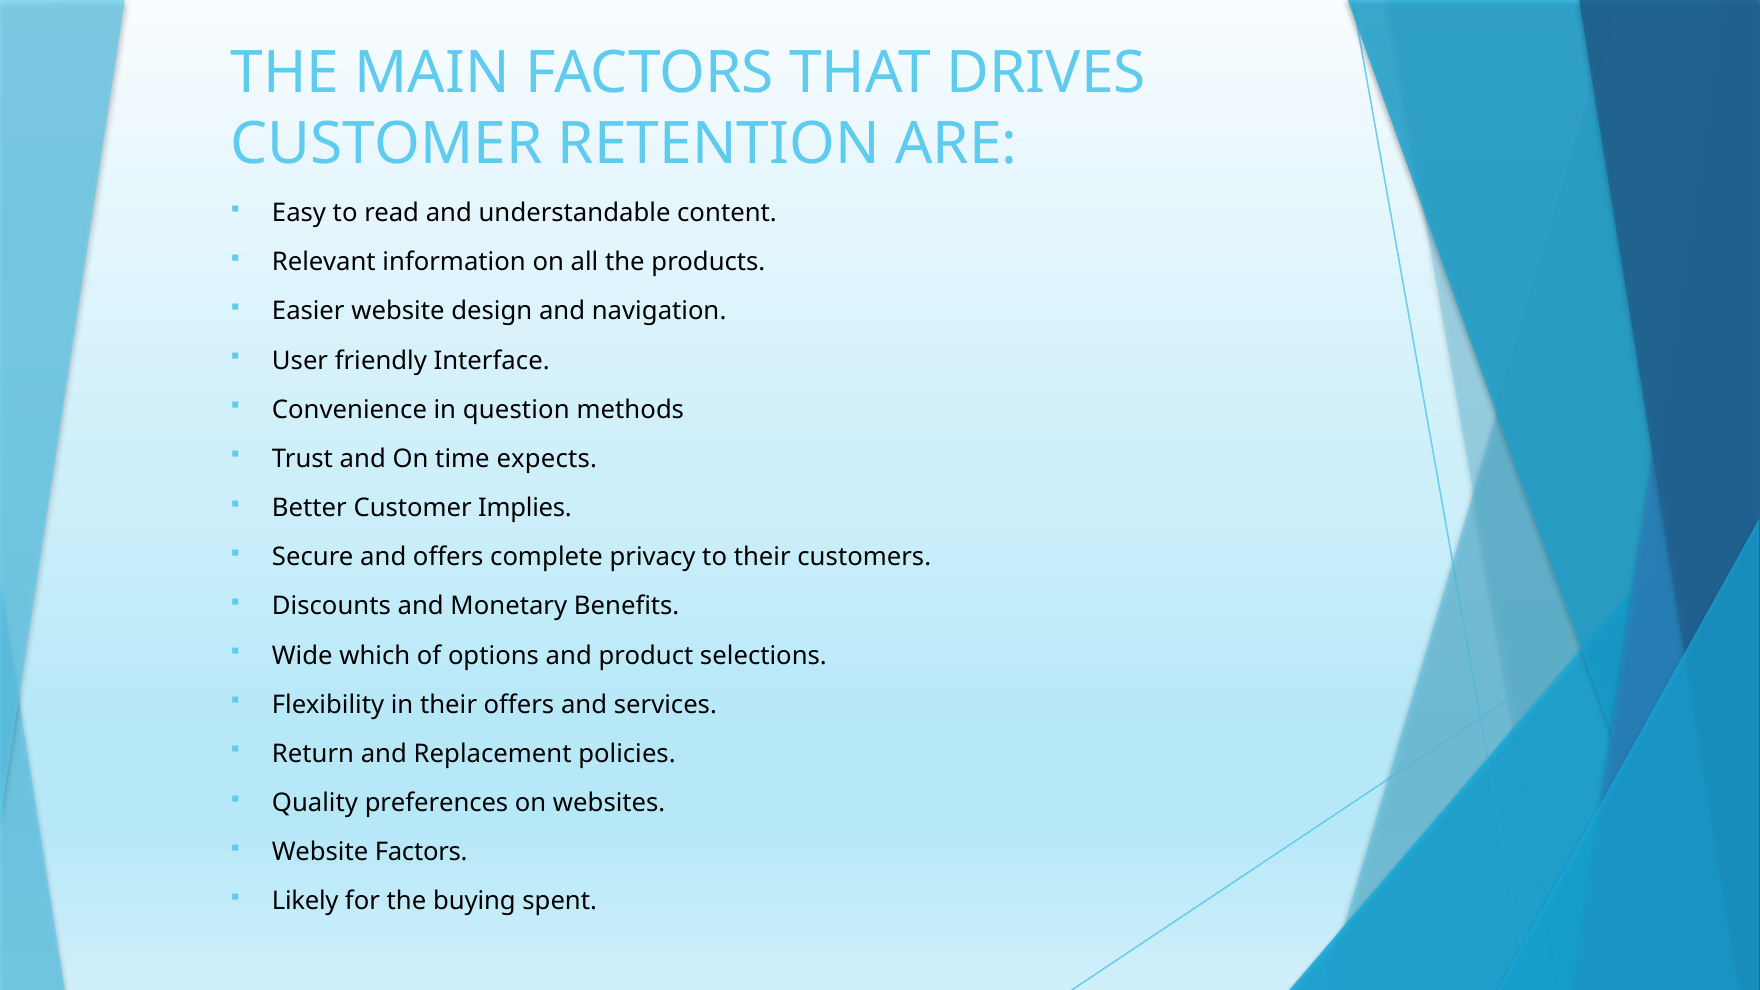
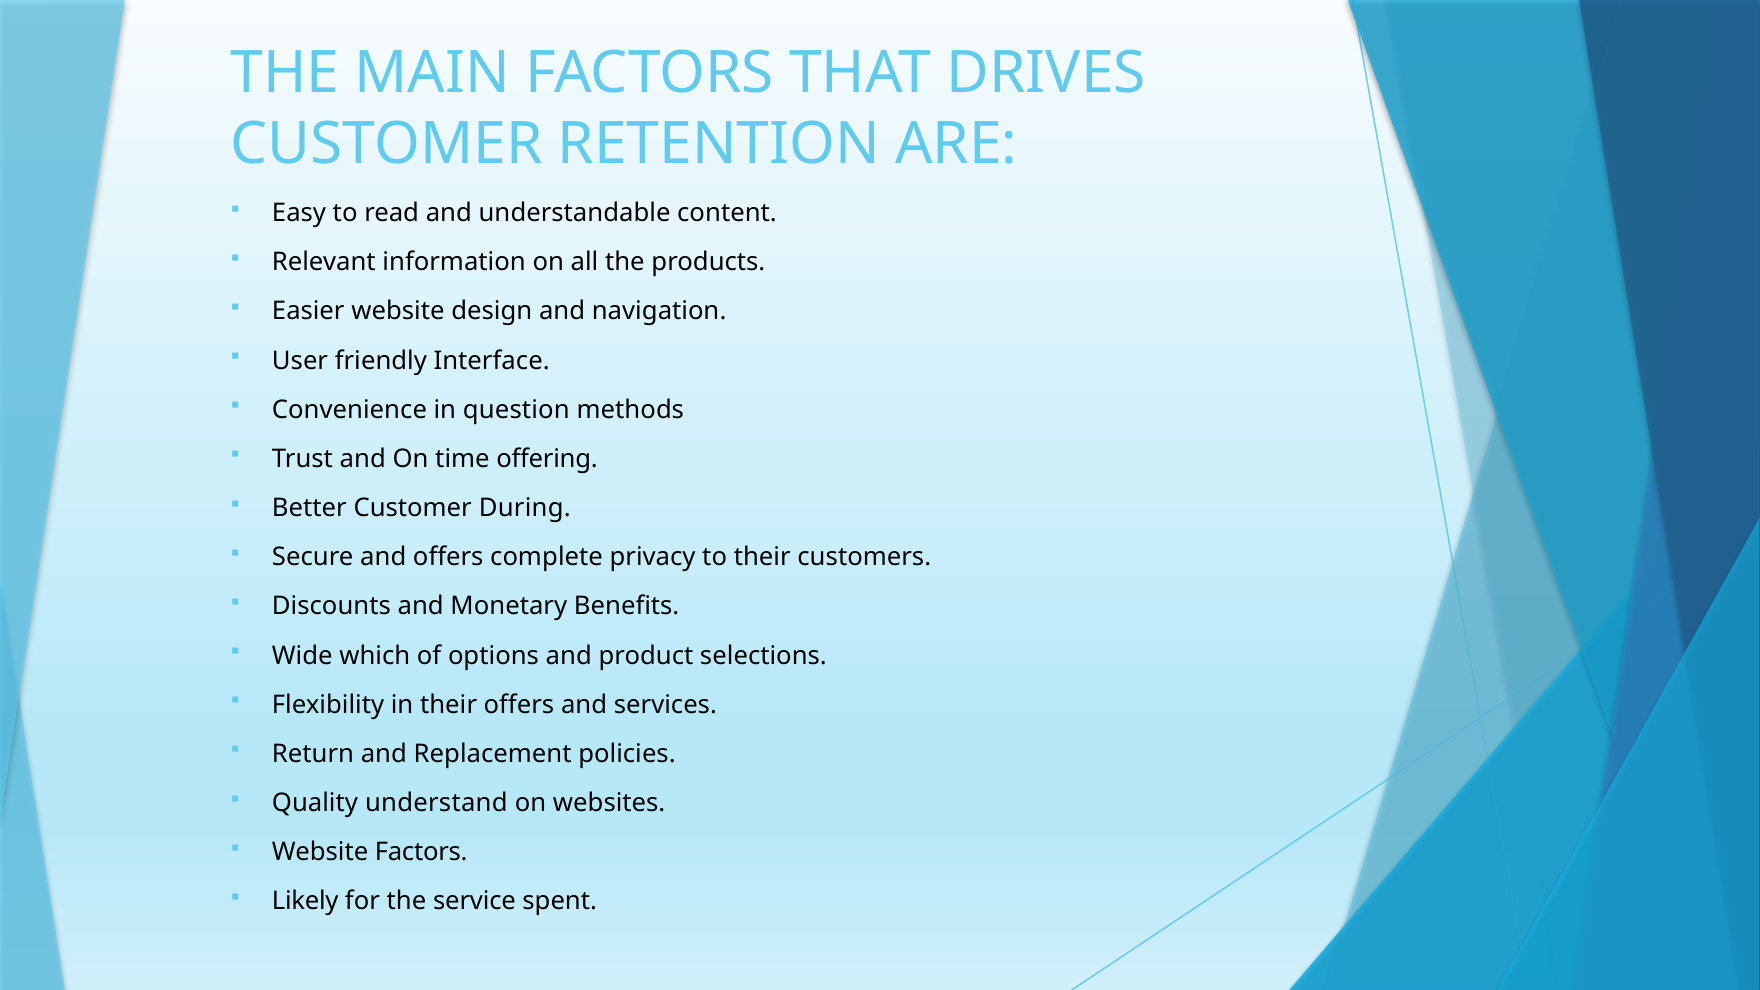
expects: expects -> offering (547, 459)
Implies: Implies -> During (525, 508)
preferences: preferences -> understand (436, 803)
buying: buying -> service (474, 901)
